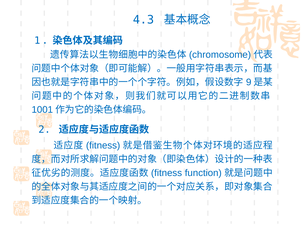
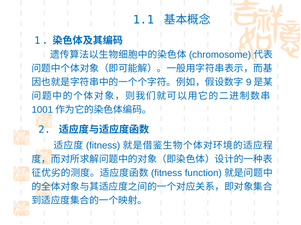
4.3: 4.3 -> 1.1 (143, 20)
